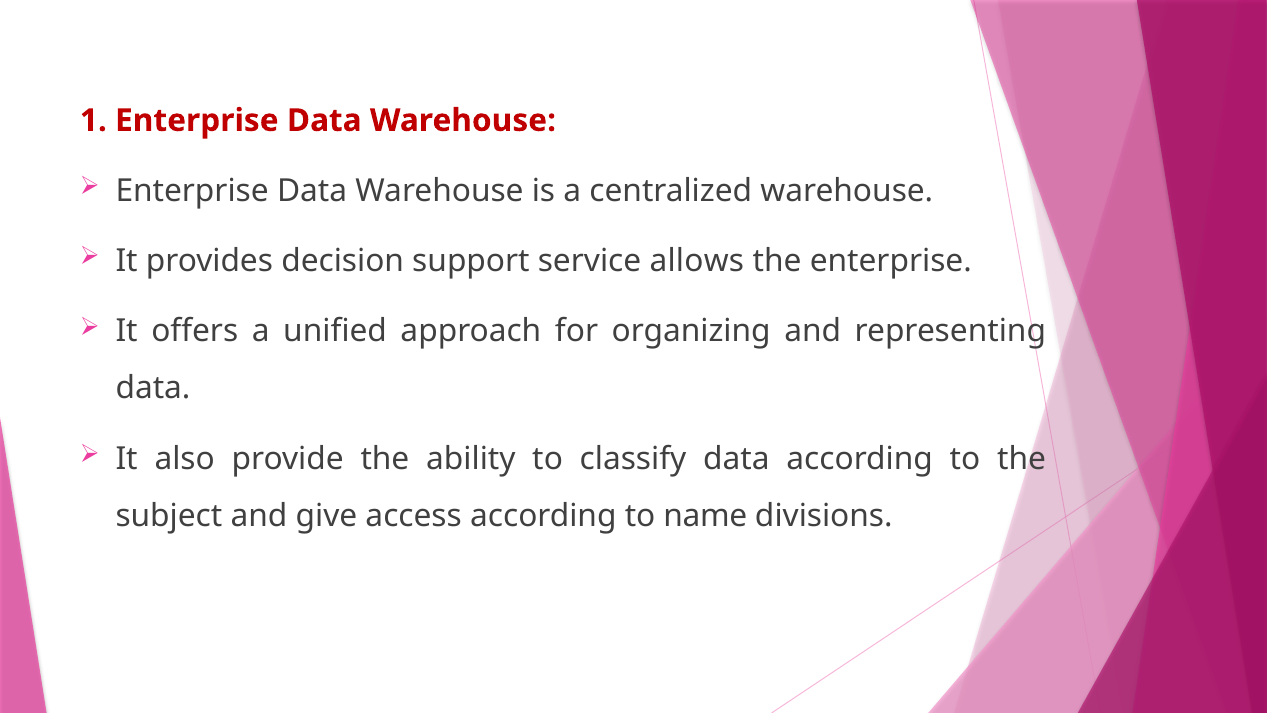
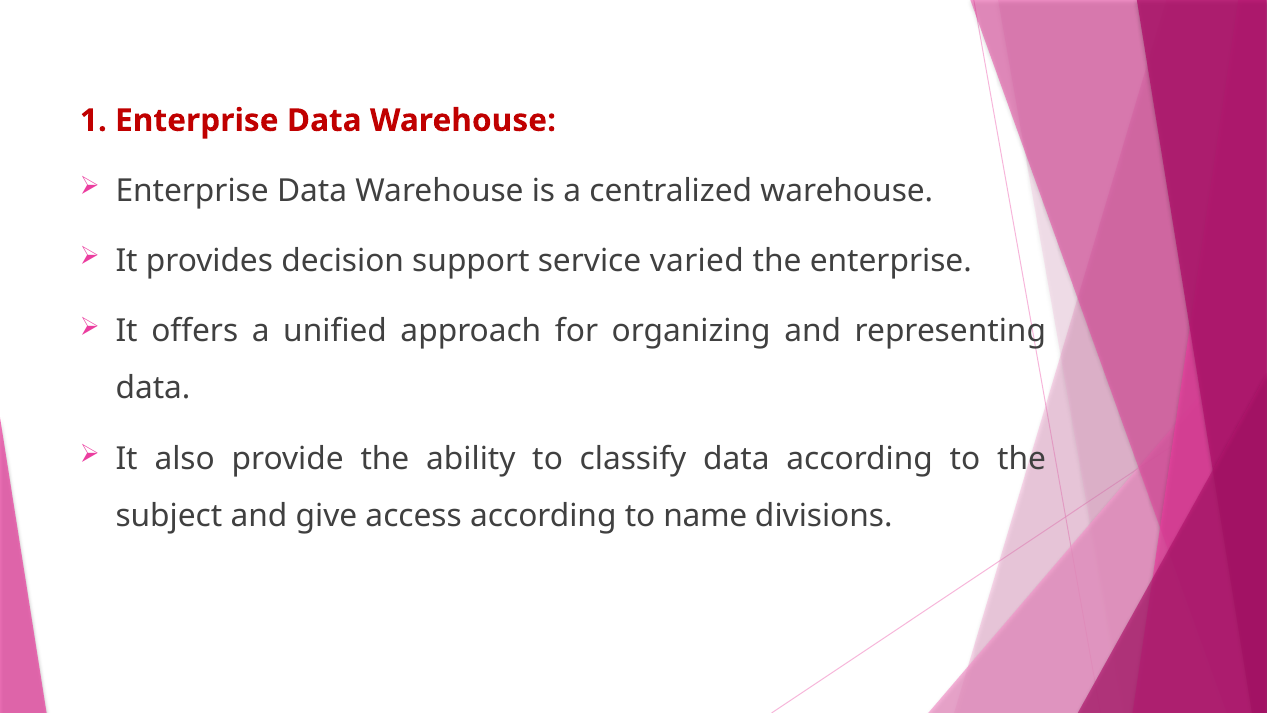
allows: allows -> varied (697, 261)
